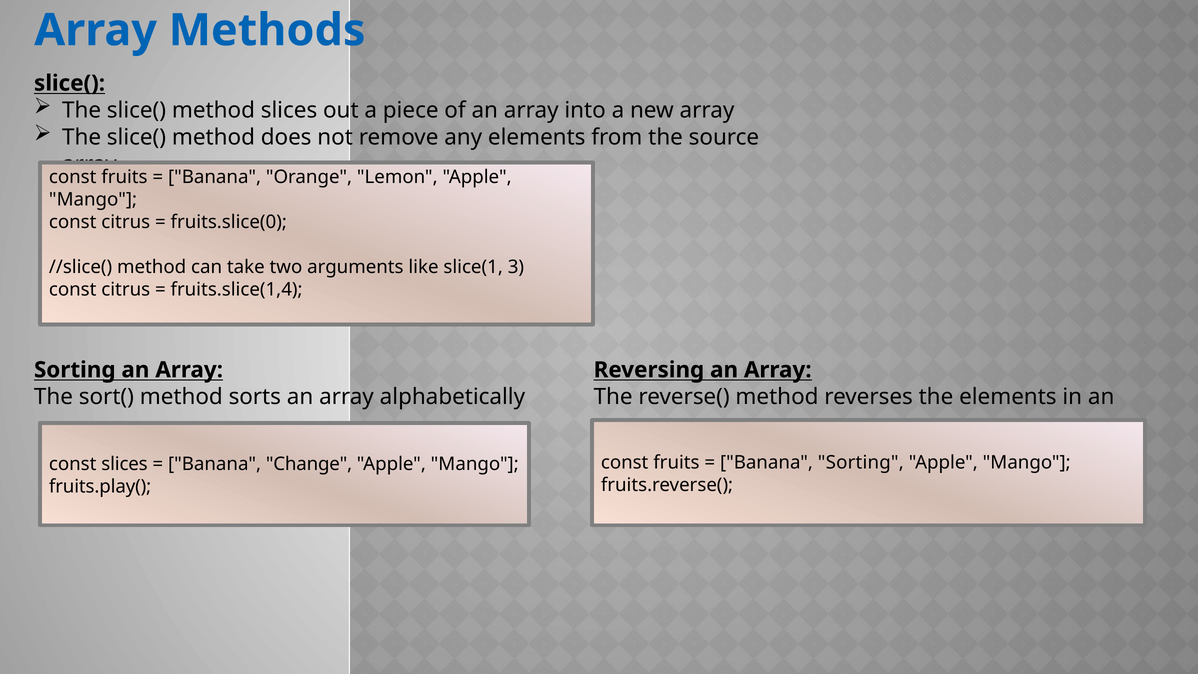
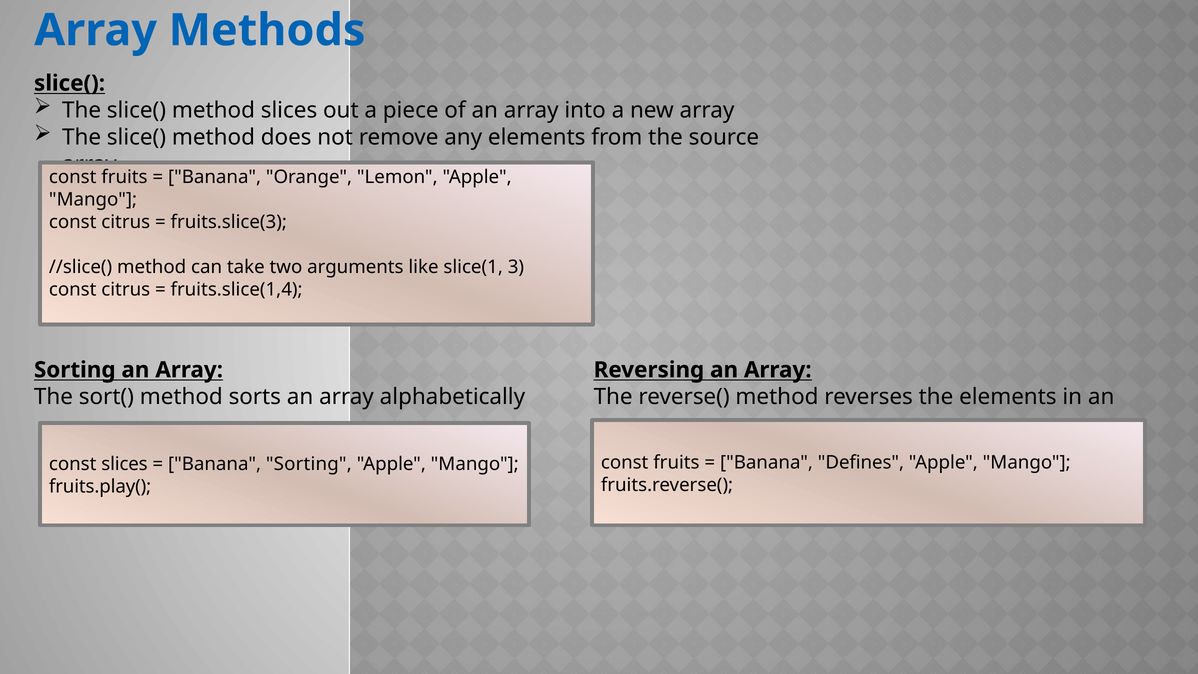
fruits.slice(0: fruits.slice(0 -> fruits.slice(3 (229, 222)
Banana Sorting: Sorting -> Defines (861, 463)
Banana Change: Change -> Sorting (309, 464)
